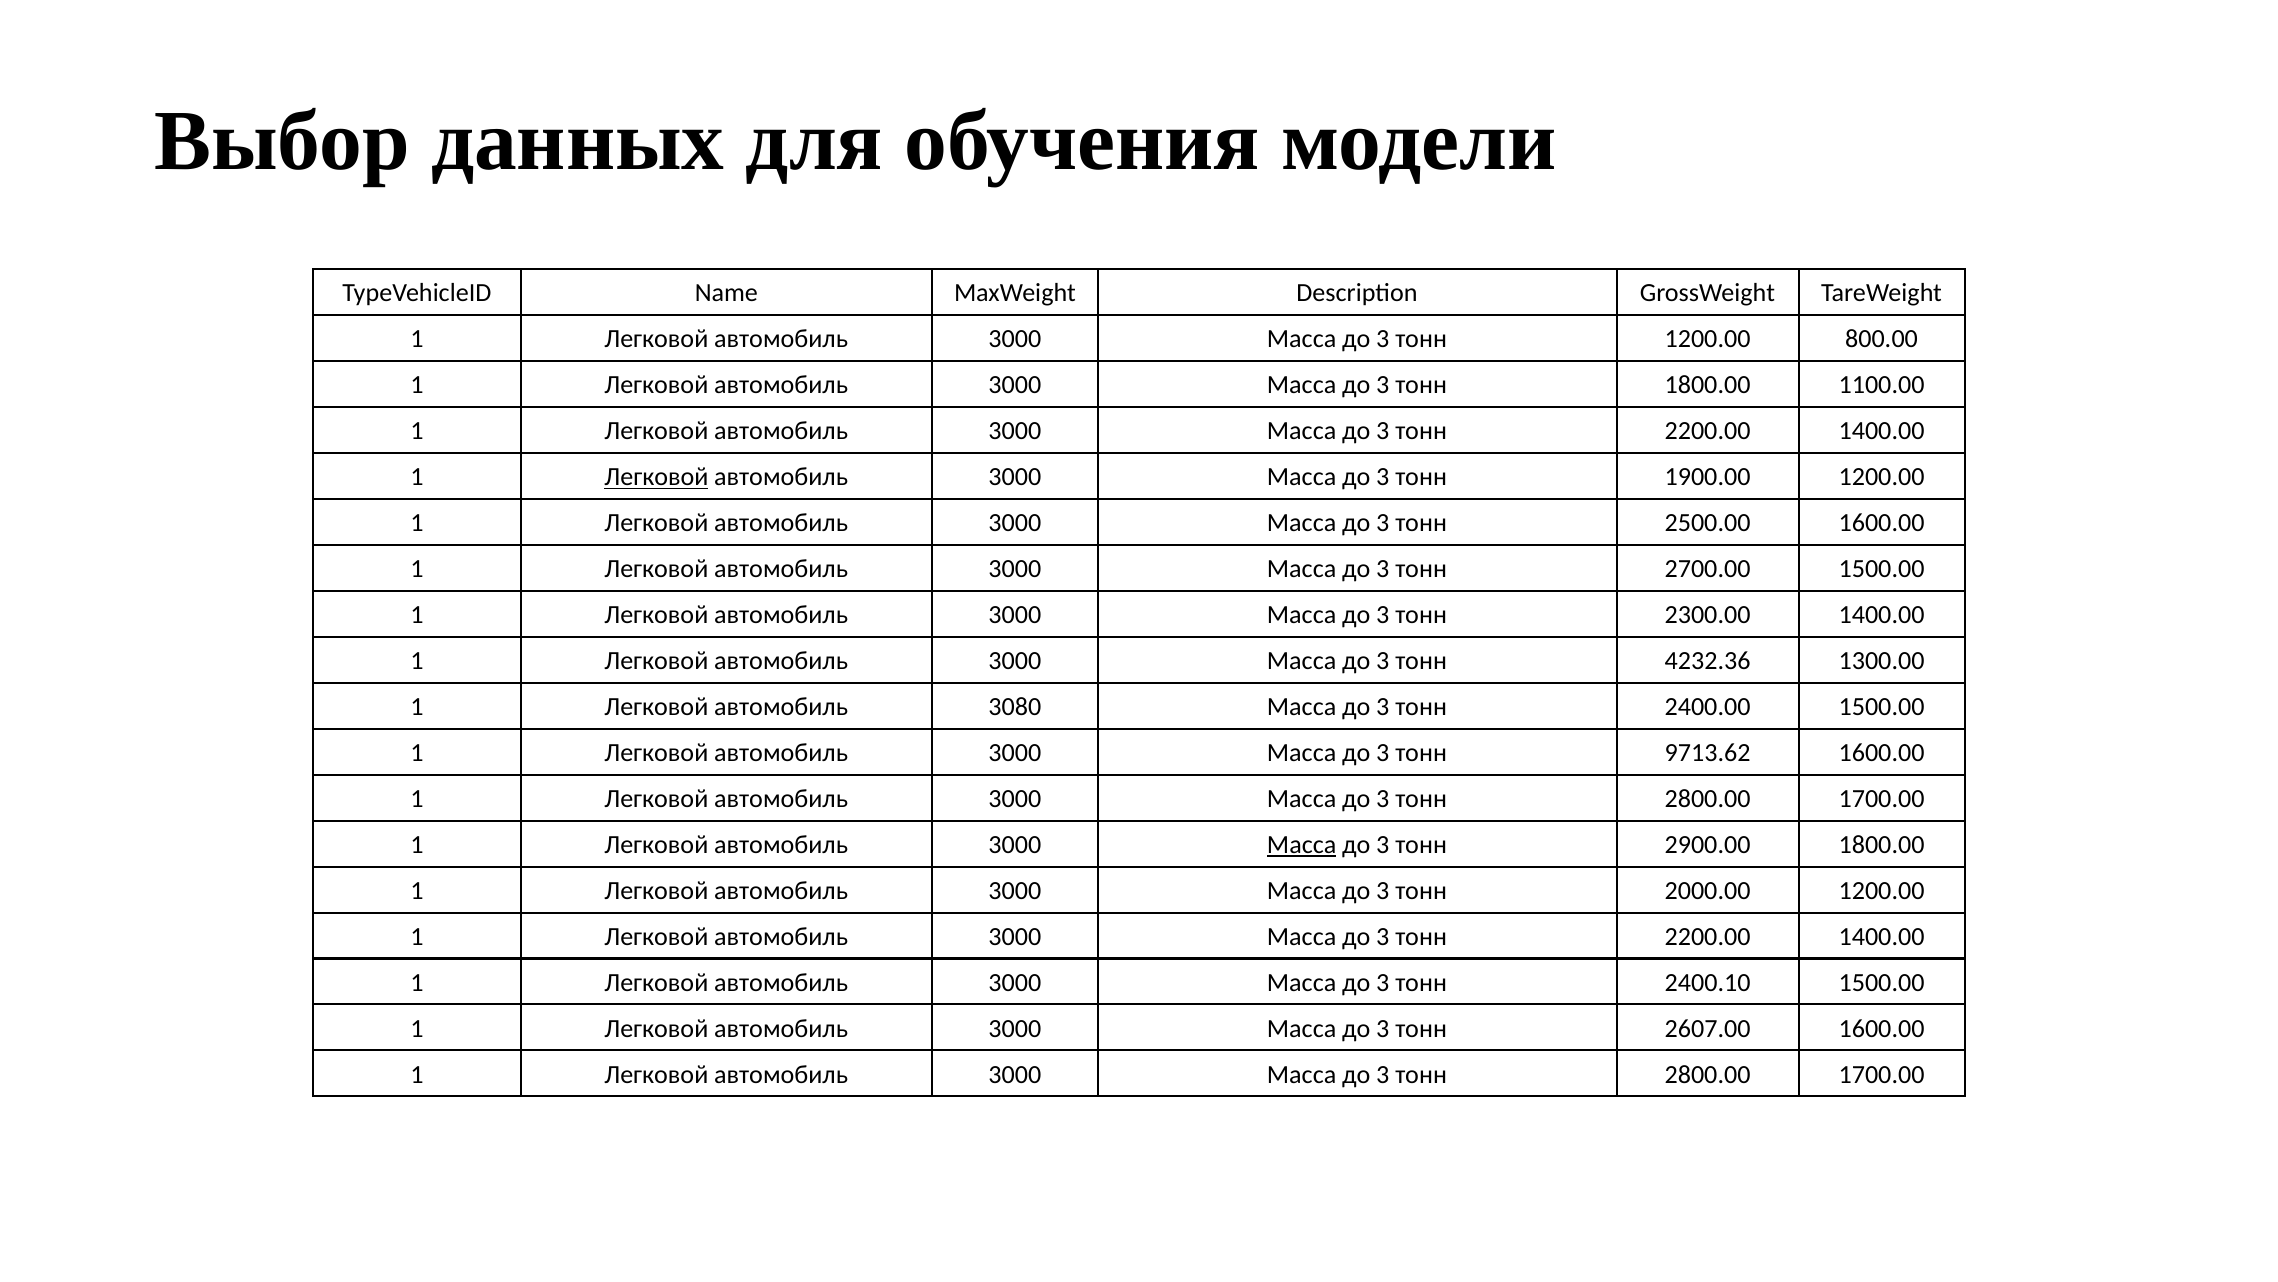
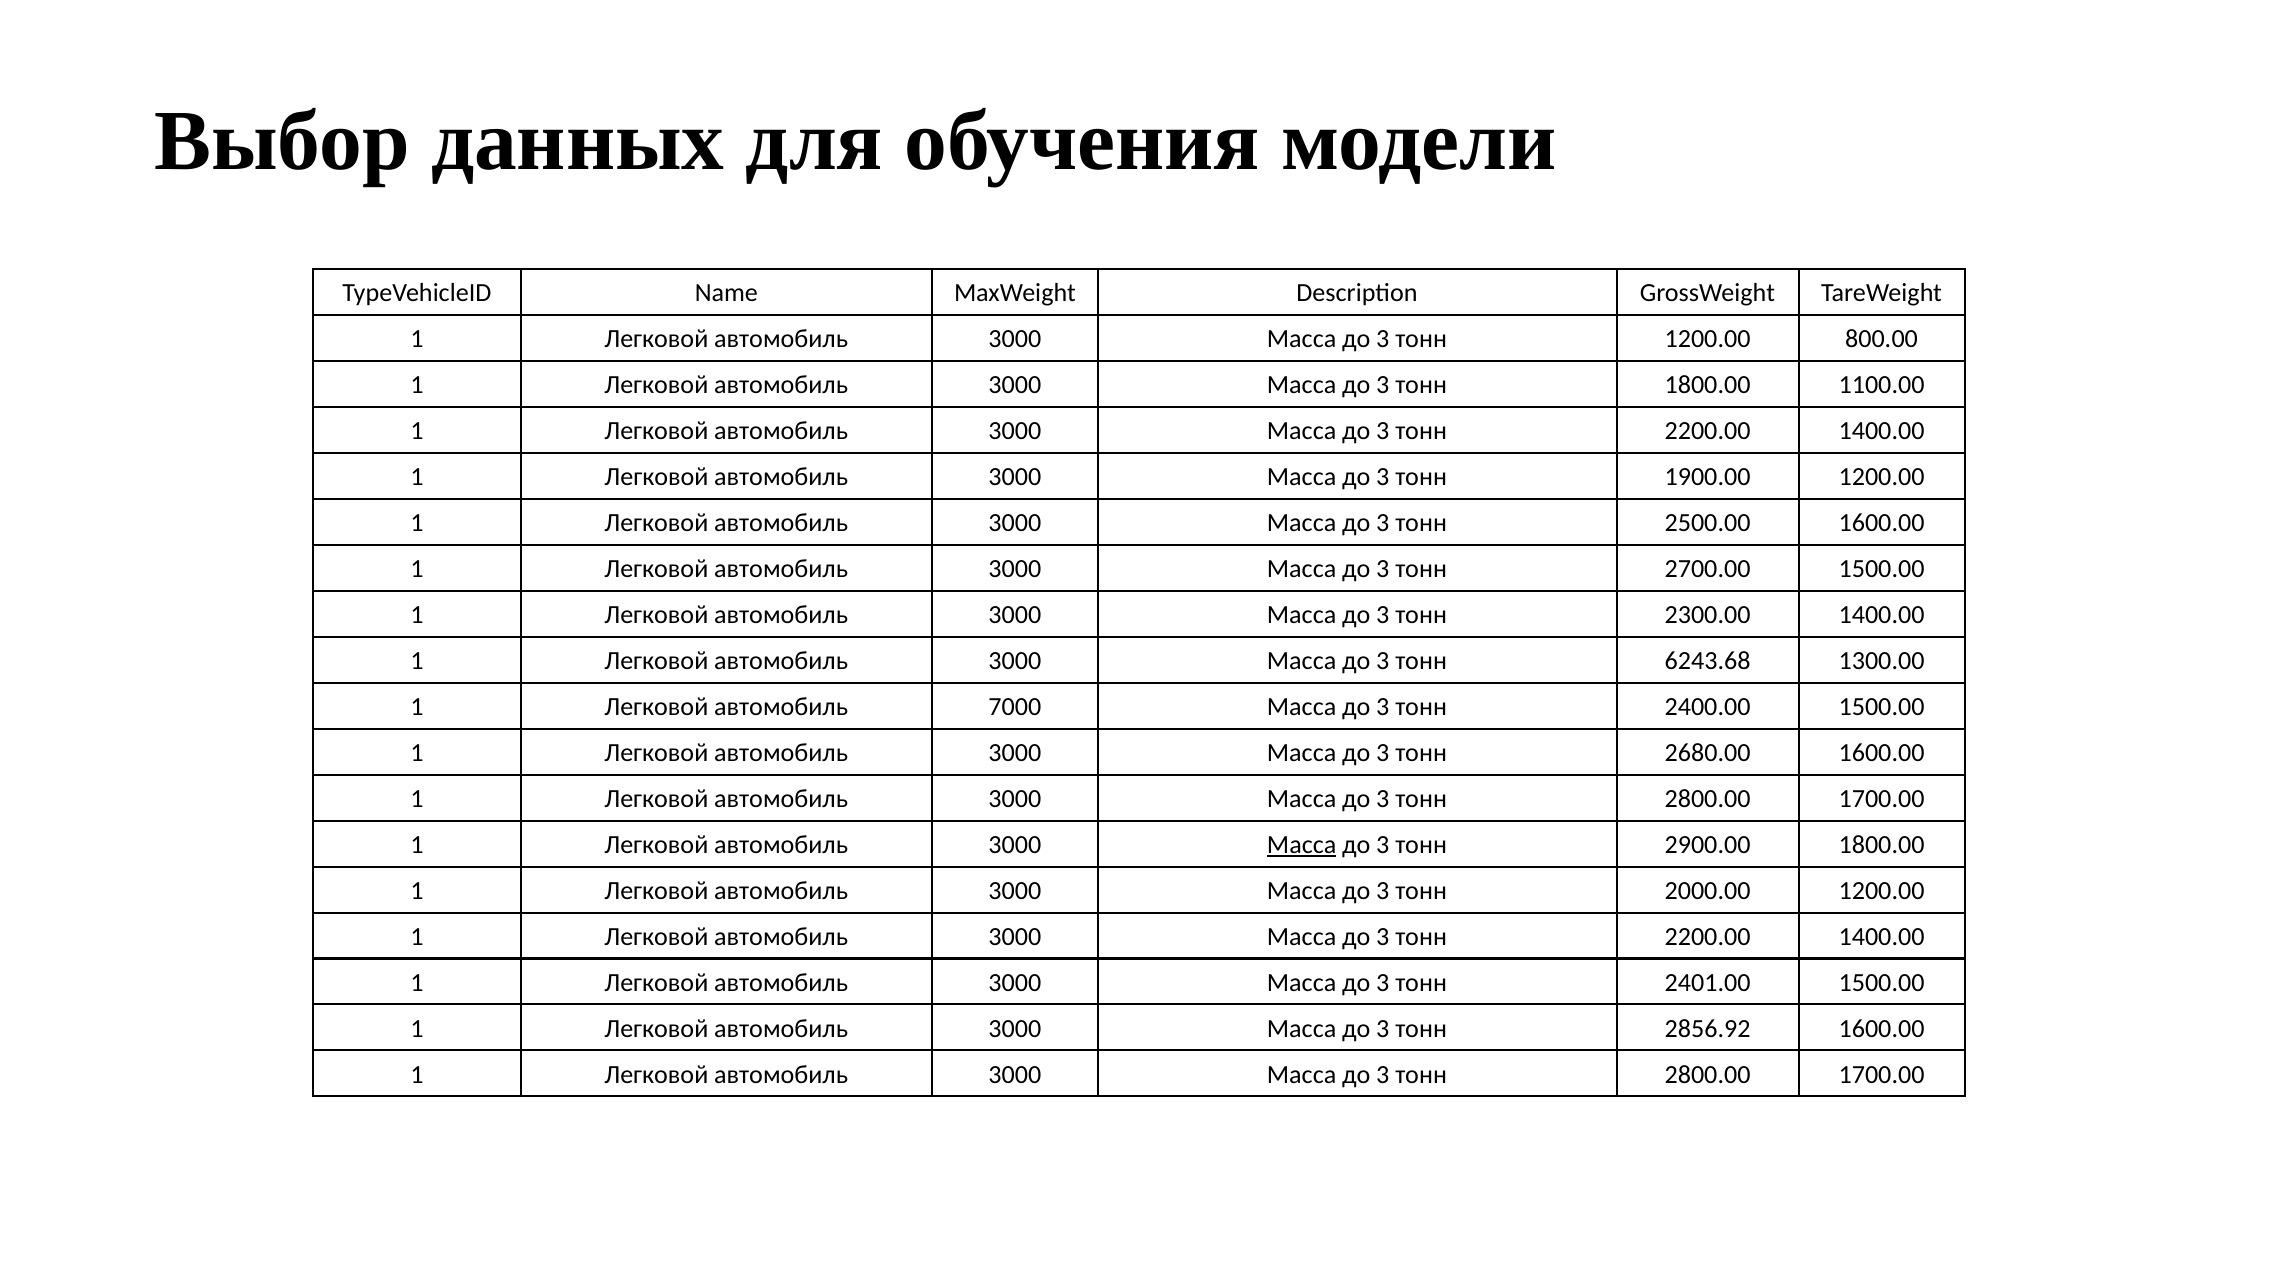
Легковой underline: present -> none (656, 477)
4232.36: 4232.36 -> 6243.68 (1708, 661)
3080: 3080 -> 7000 (1015, 707)
9713.62: 9713.62 -> 2680.00 (1708, 753)
2400.10: 2400.10 -> 2401.00 (1708, 982)
2607.00: 2607.00 -> 2856.92 (1708, 1028)
